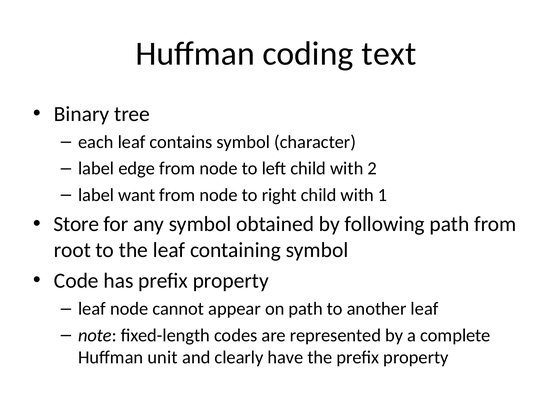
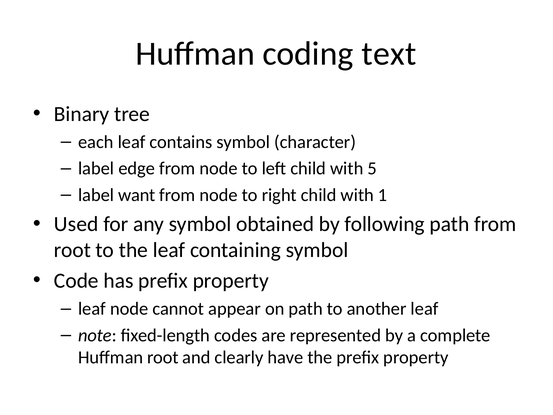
2: 2 -> 5 (372, 168)
Store: Store -> Used (76, 224)
Huffman unit: unit -> root (163, 357)
